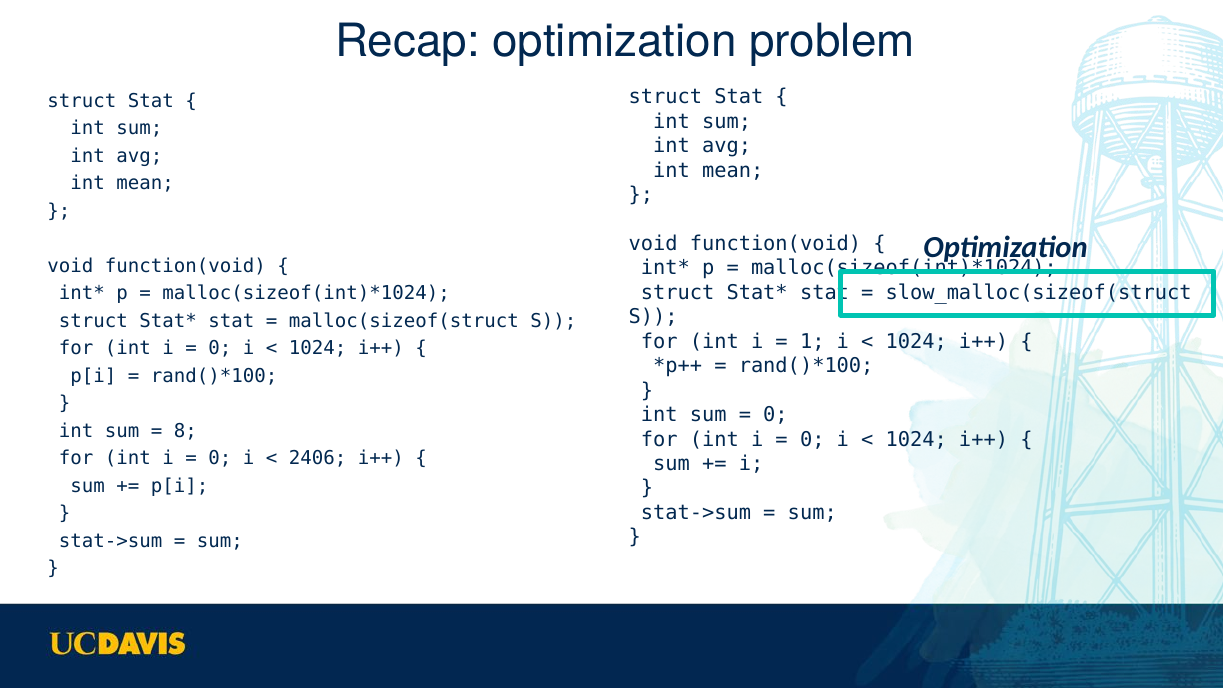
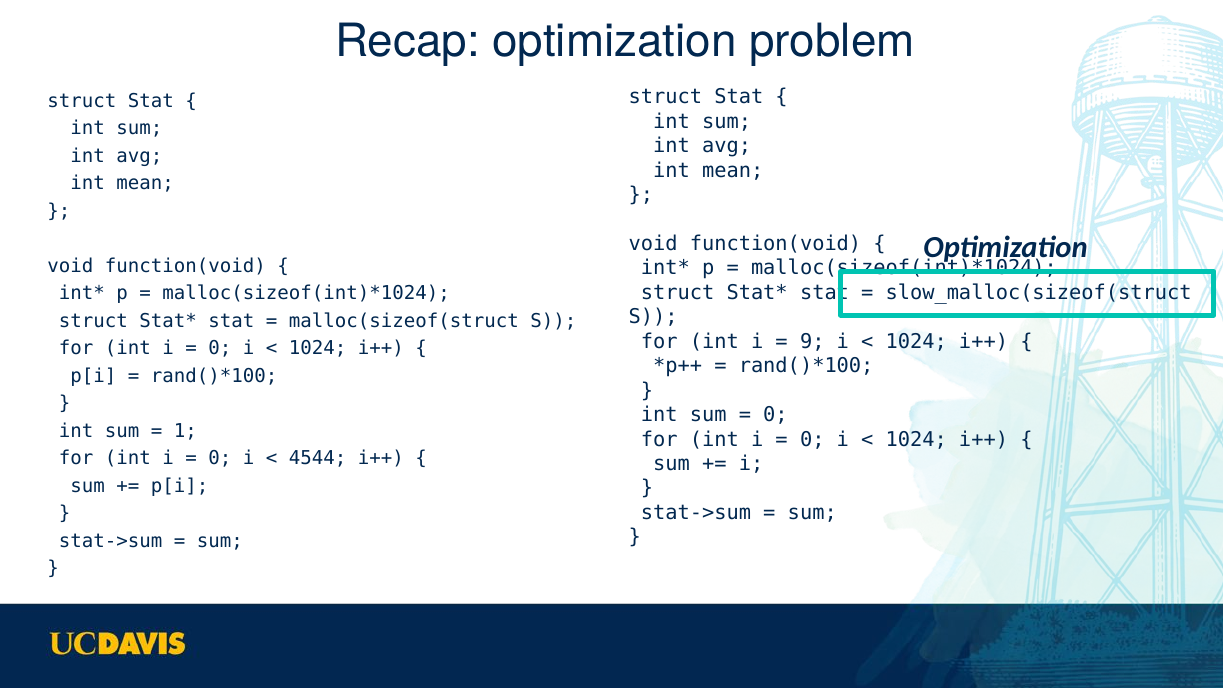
1: 1 -> 9 (812, 341)
8: 8 -> 1 (185, 431)
2406: 2406 -> 4544 (318, 458)
